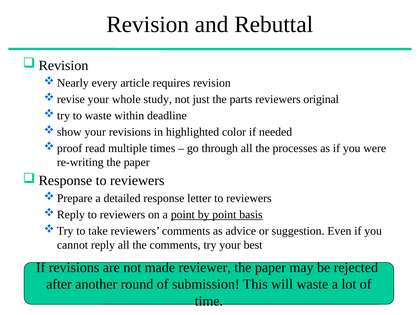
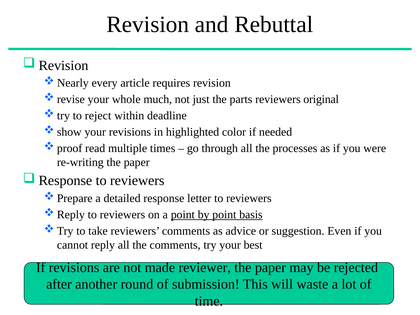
study: study -> much (158, 99)
to waste: waste -> reject (98, 116)
